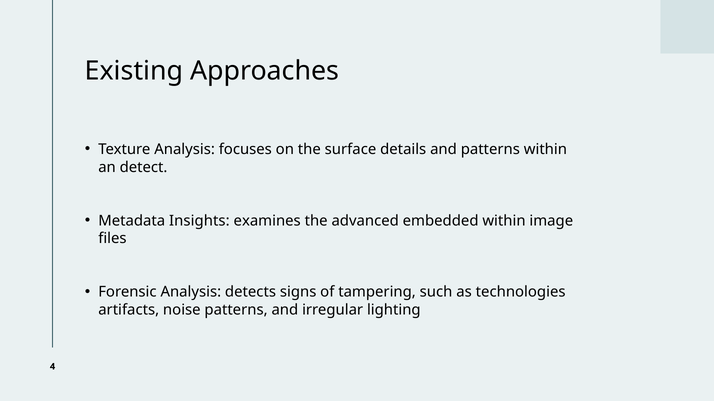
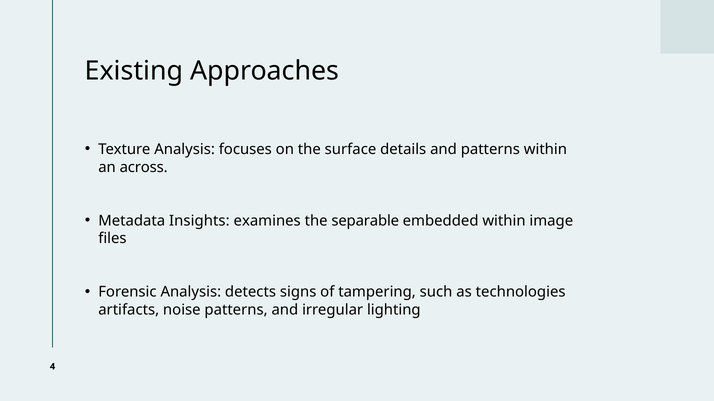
detect: detect -> across (144, 168)
advanced: advanced -> separable (365, 221)
